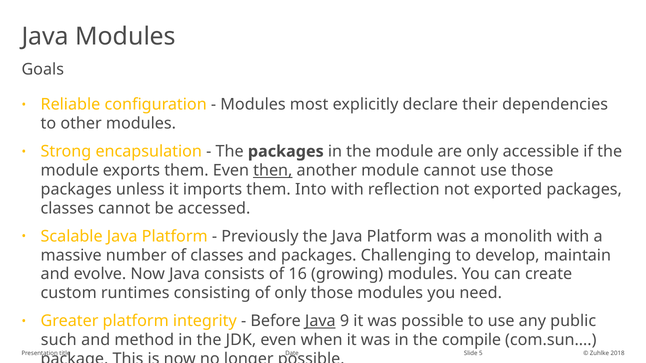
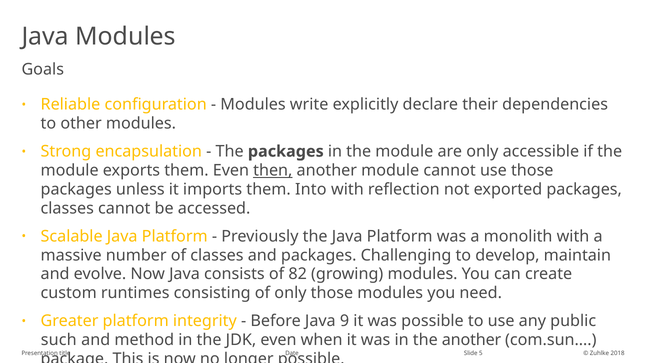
most: most -> write (309, 105)
16: 16 -> 82 (298, 274)
Java underline: present -> none (320, 321)
the compile: compile -> another (472, 340)
